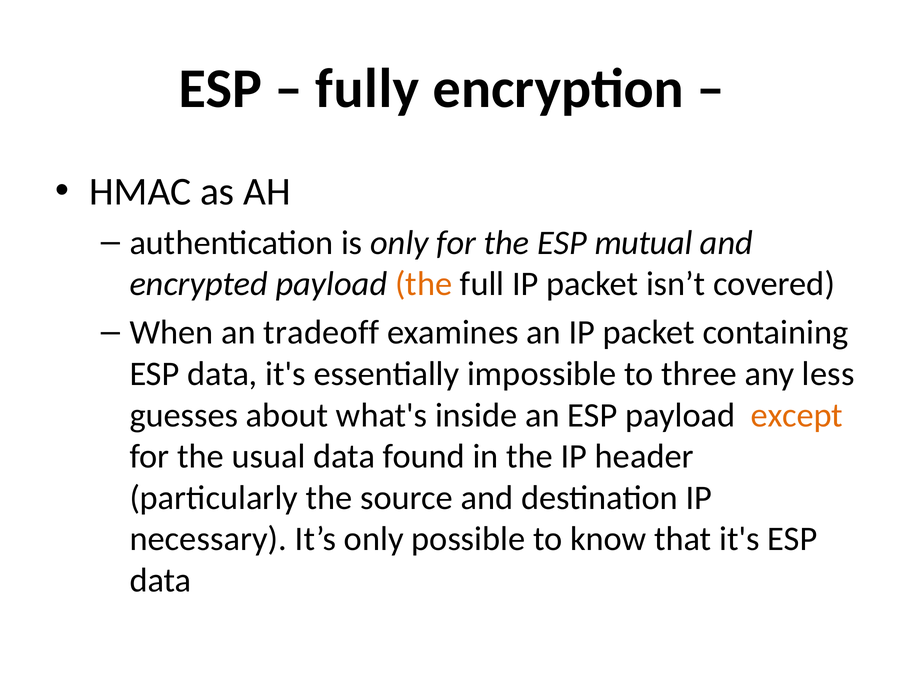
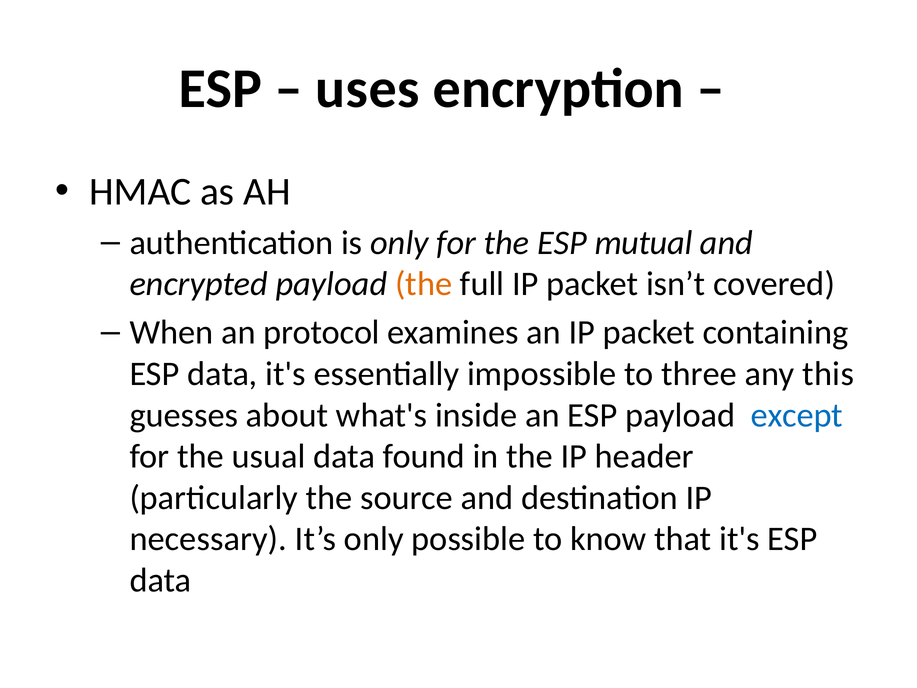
fully: fully -> uses (367, 89)
tradeoff: tradeoff -> protocol (322, 332)
less: less -> this (828, 374)
except colour: orange -> blue (797, 415)
